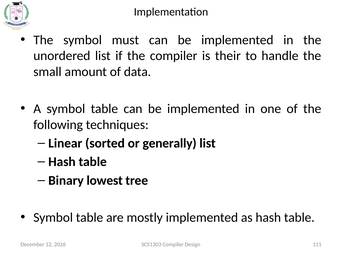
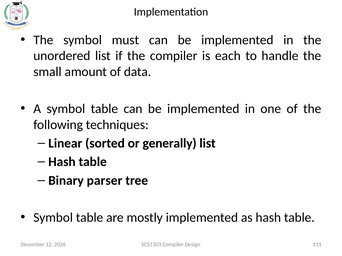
their: their -> each (228, 56)
lowest: lowest -> parser (105, 181)
